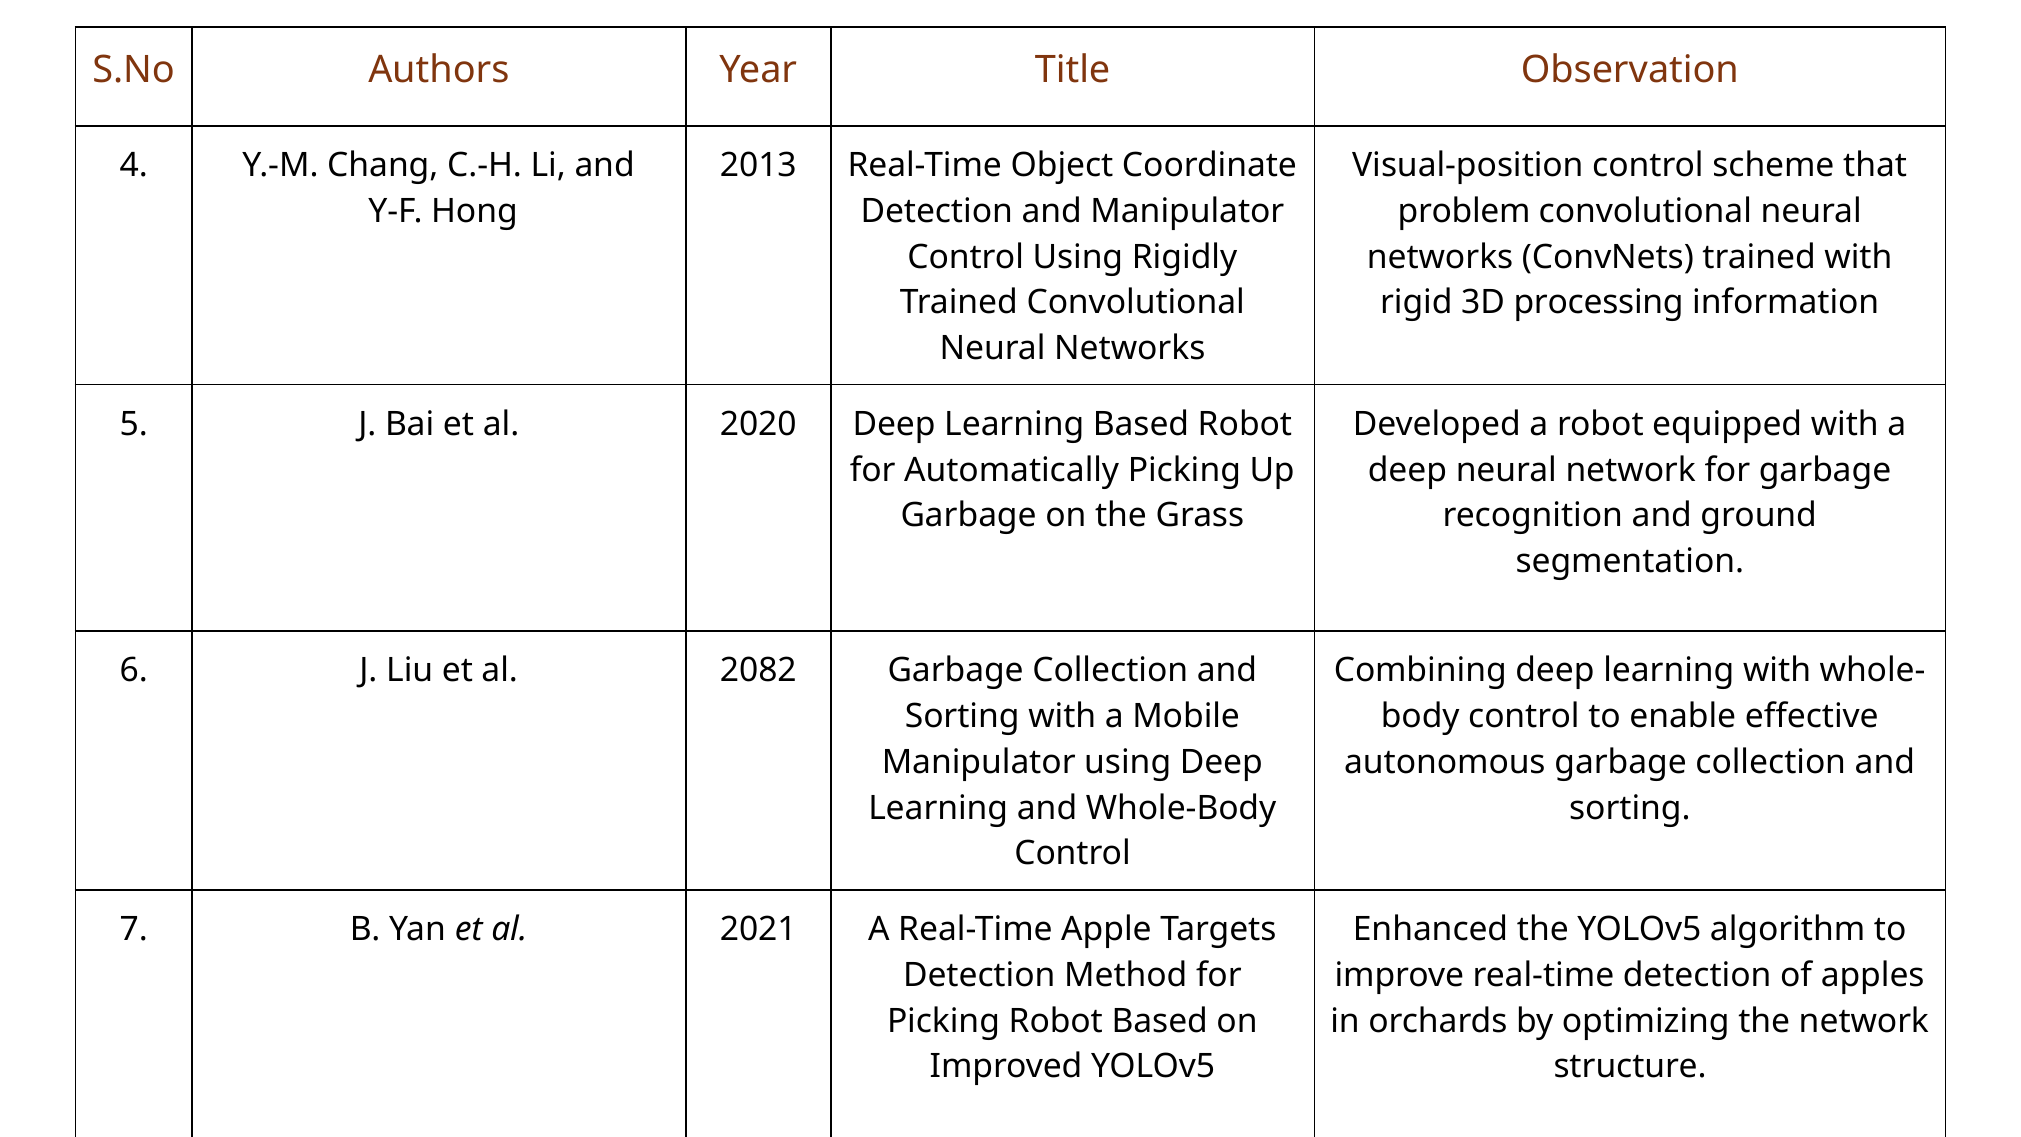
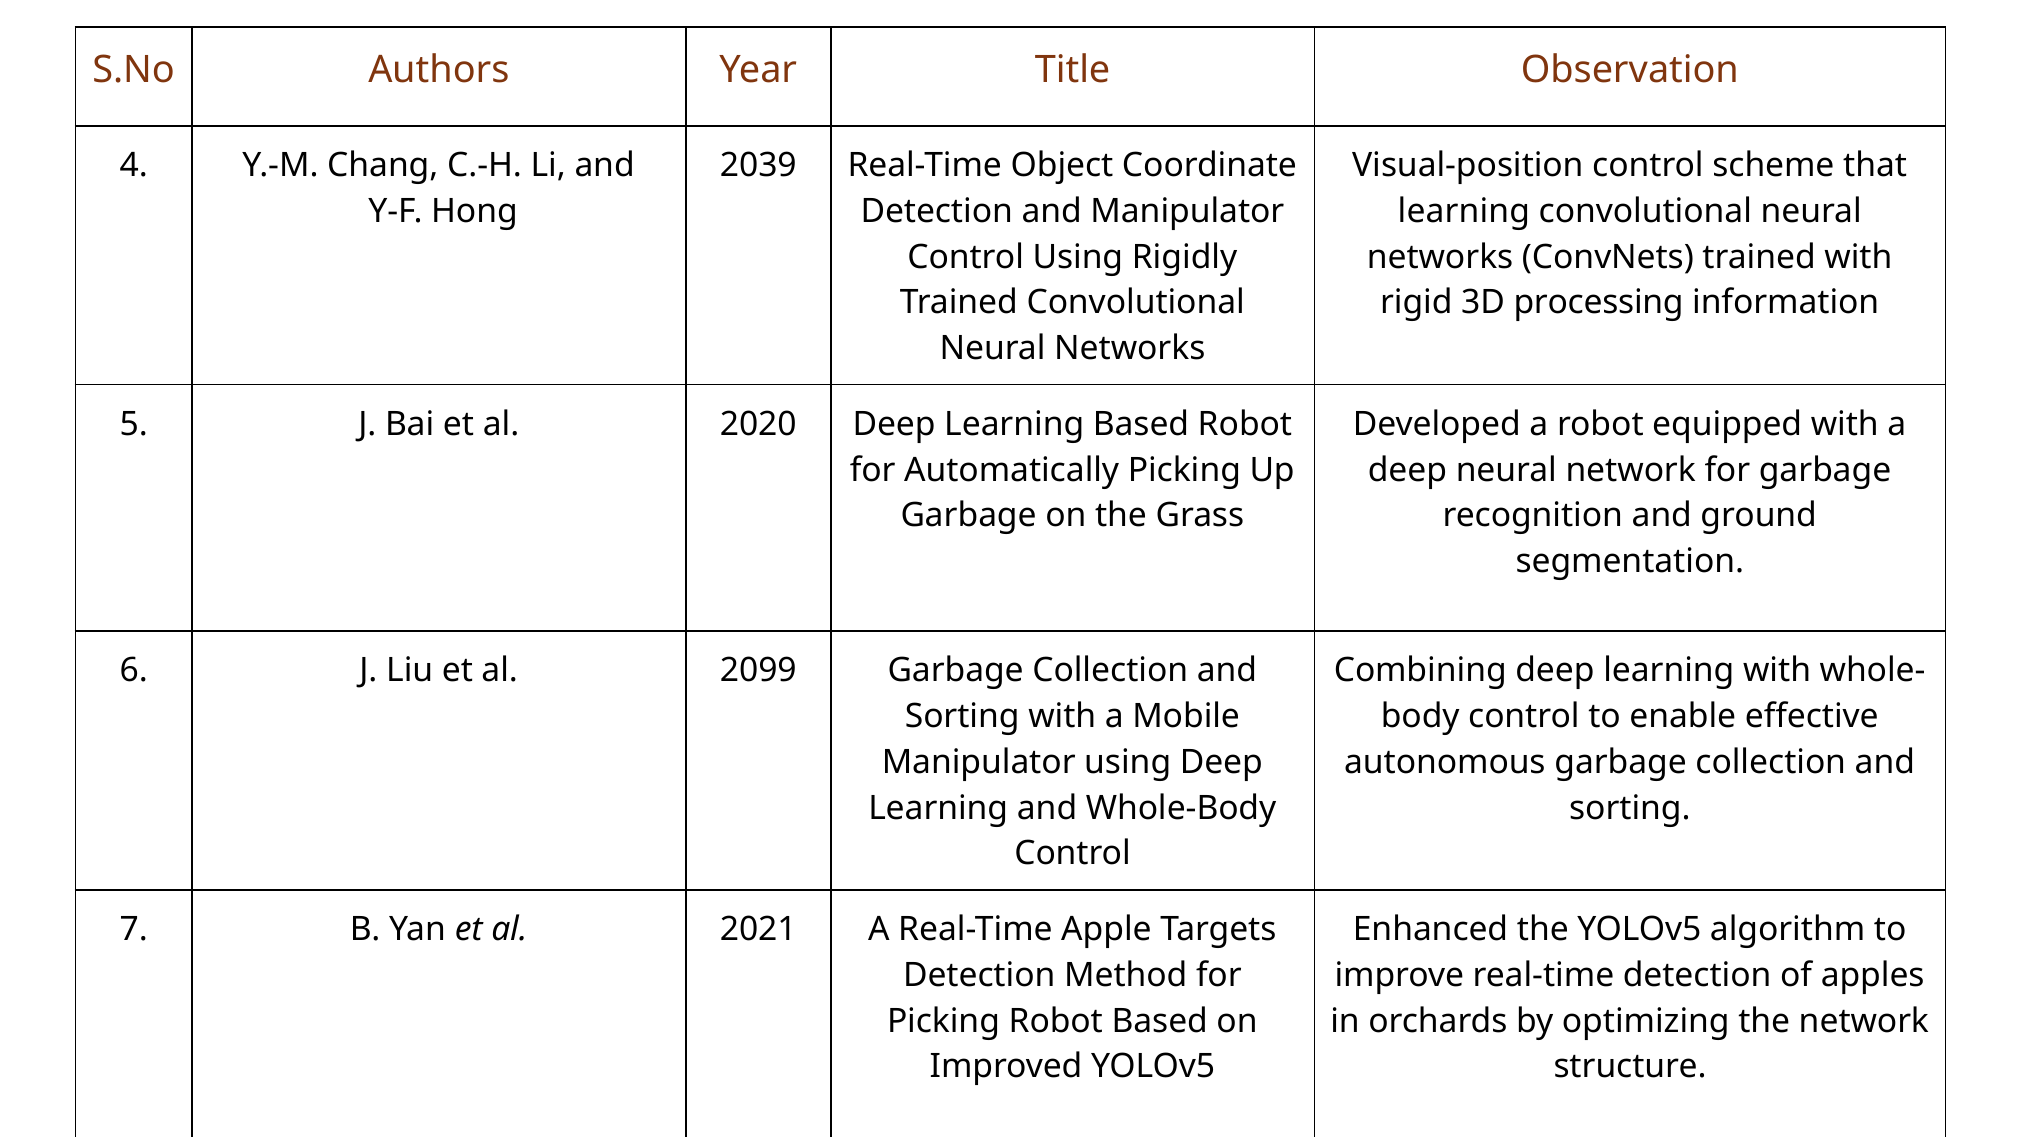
2013: 2013 -> 2039 (758, 165)
problem: problem -> learning (1464, 211)
2082: 2082 -> 2099 (758, 671)
